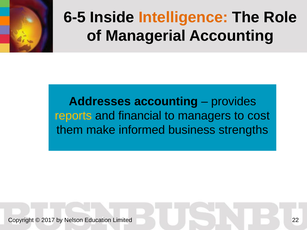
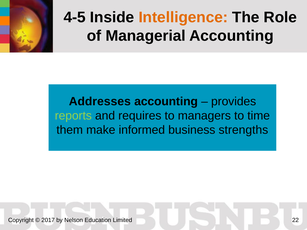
6-5: 6-5 -> 4-5 (75, 17)
reports colour: yellow -> light green (73, 116)
financial: financial -> requires (140, 116)
cost: cost -> time (259, 116)
